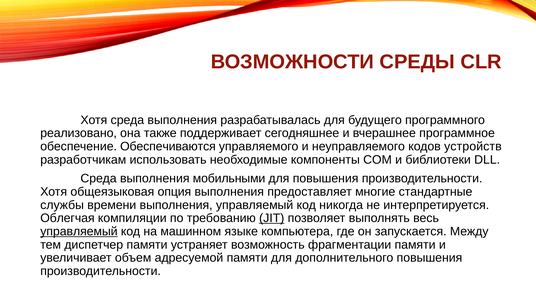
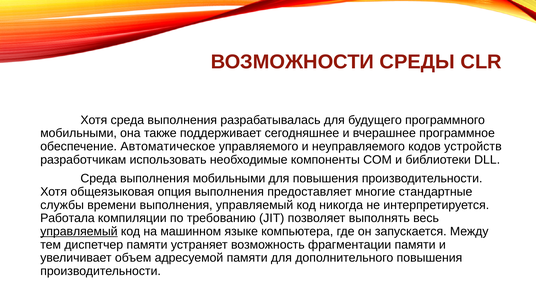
реализовано: реализовано -> мобильными (79, 133)
Обеспечиваются: Обеспечиваются -> Автоматическое (168, 147)
Облегчая: Облегчая -> Работала (67, 219)
JIT underline: present -> none (272, 219)
